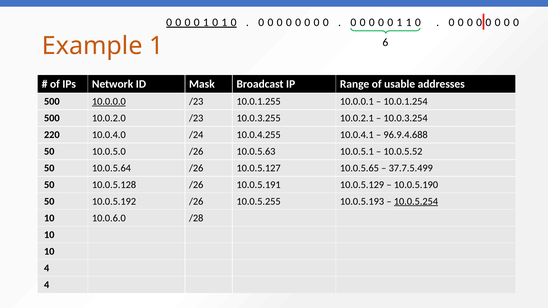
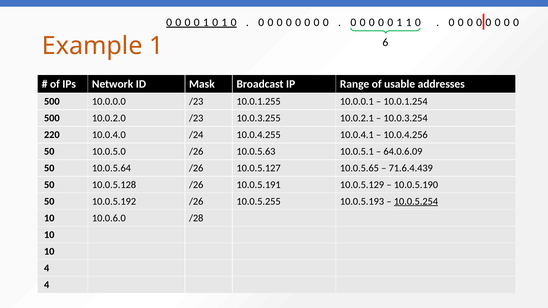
10.0.0.0 underline: present -> none (109, 102)
96.9.4.688: 96.9.4.688 -> 10.0.4.256 (406, 135)
10.0.5.52: 10.0.5.52 -> 64.0.6.09 (403, 152)
37.7.5.499: 37.7.5.499 -> 71.6.4.439 (411, 168)
